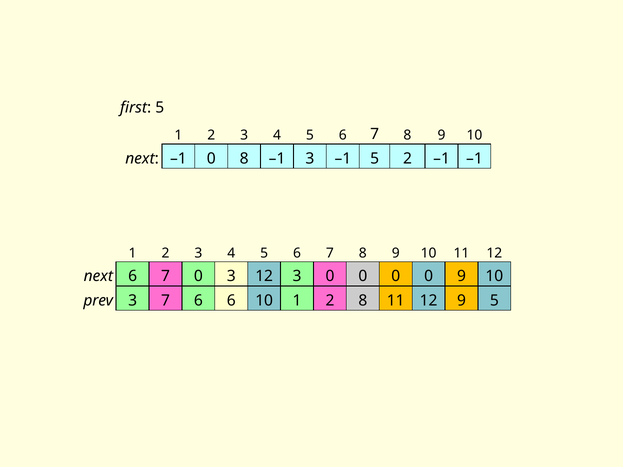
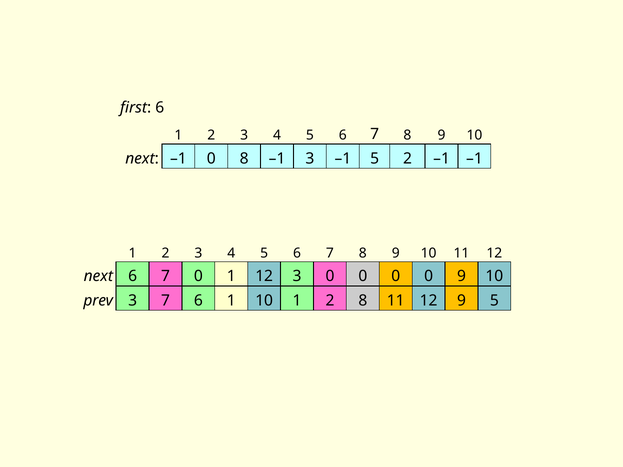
first 5: 5 -> 6 (160, 108)
0 3: 3 -> 1 (231, 276)
6 6: 6 -> 1 (231, 301)
